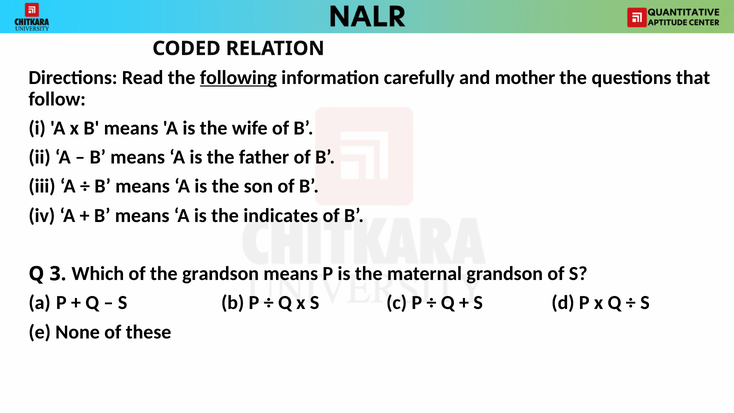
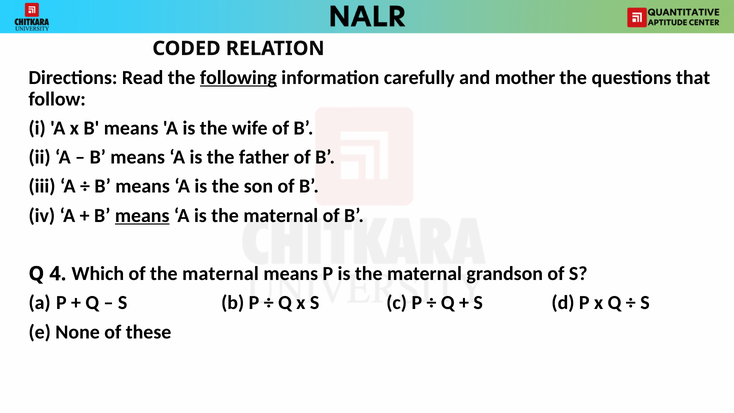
means underline: none -> present (142, 215)
A is the indicates: indicates -> maternal (281, 215)
3: 3 -> 4 (58, 274)
of the grandson: grandson -> maternal (220, 274)
